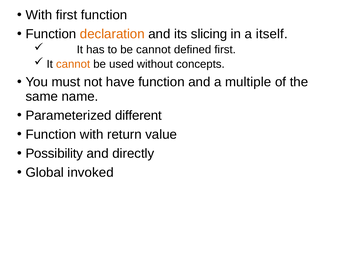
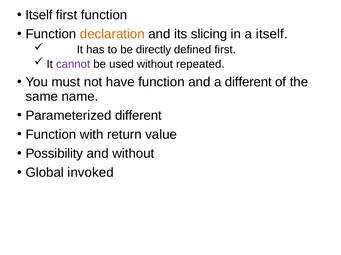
With: With -> Itself (39, 15)
be cannot: cannot -> directly (154, 50)
cannot colour: orange -> purple (73, 64)
concepts: concepts -> repeated (200, 64)
a multiple: multiple -> different (248, 82)
and directly: directly -> without (133, 154)
